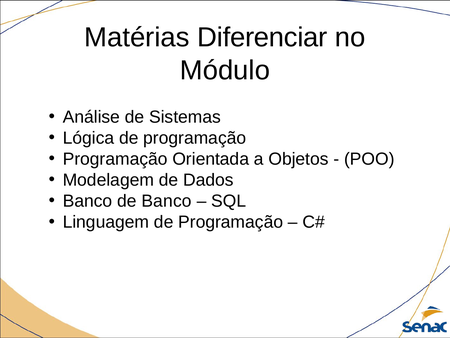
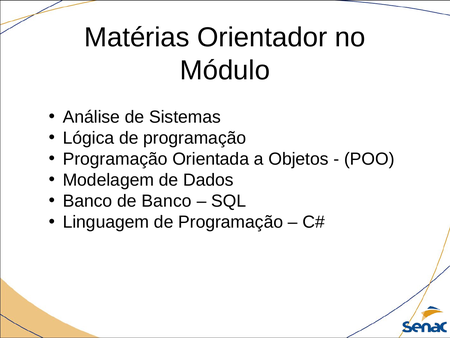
Diferenciar: Diferenciar -> Orientador (262, 37)
